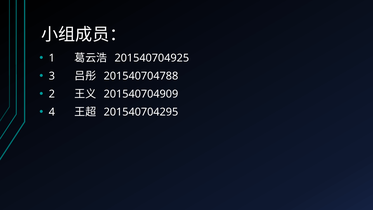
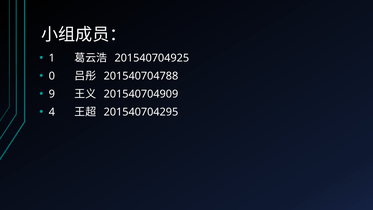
3: 3 -> 0 (52, 76)
2: 2 -> 9 (52, 94)
